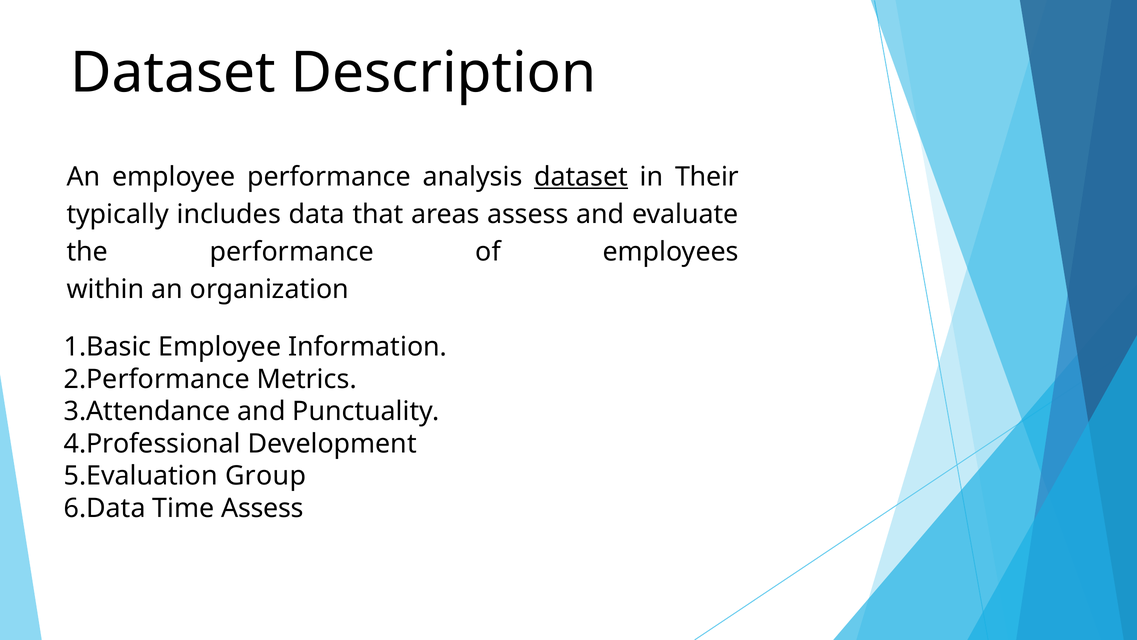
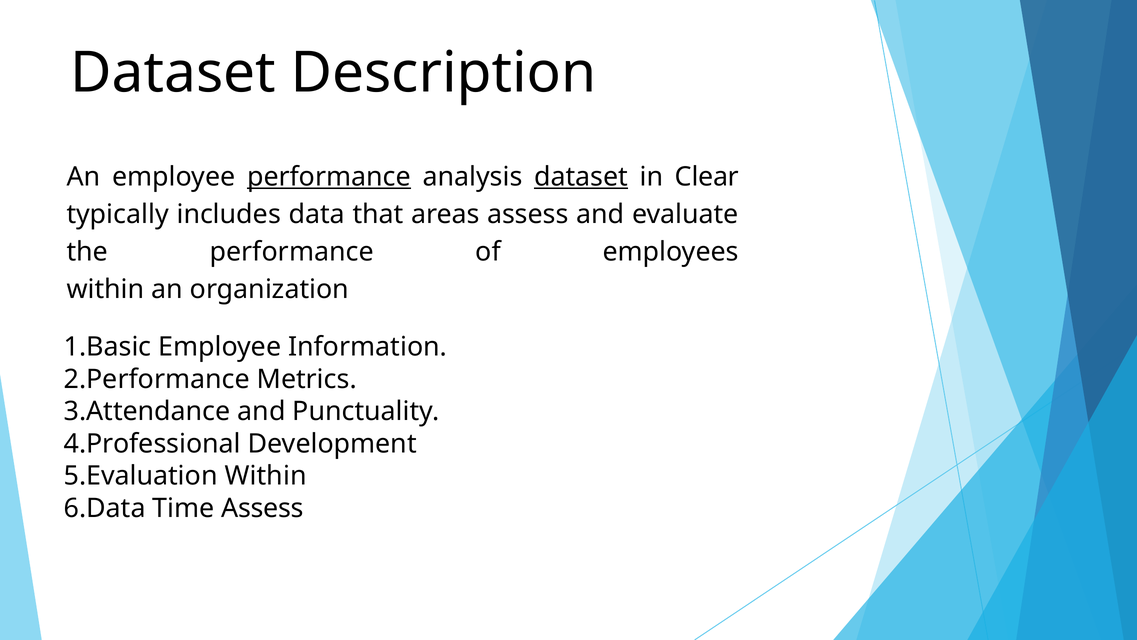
performance underline: none -> present (329, 177)
Their: Their -> Clear (707, 177)
Group: Group -> Within (266, 476)
